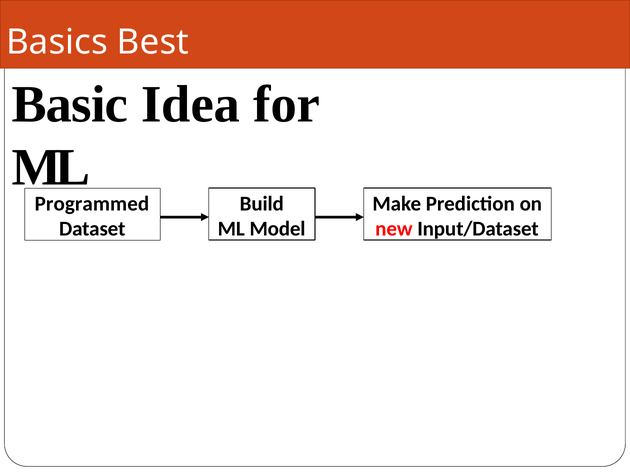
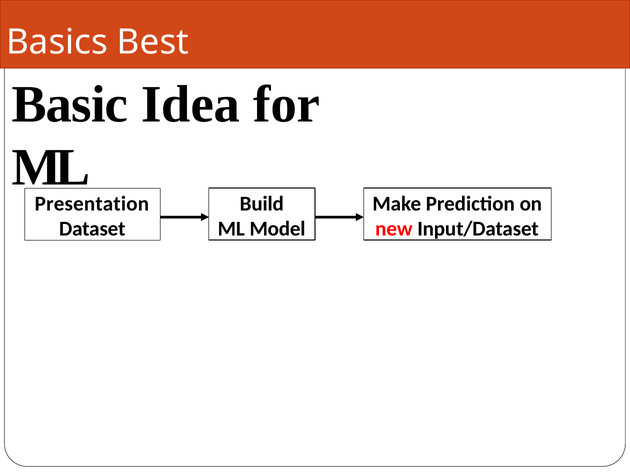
Programmed: Programmed -> Presentation (92, 204)
